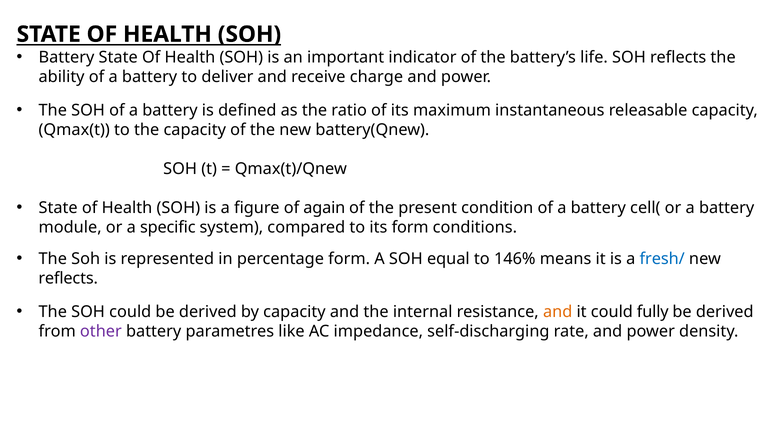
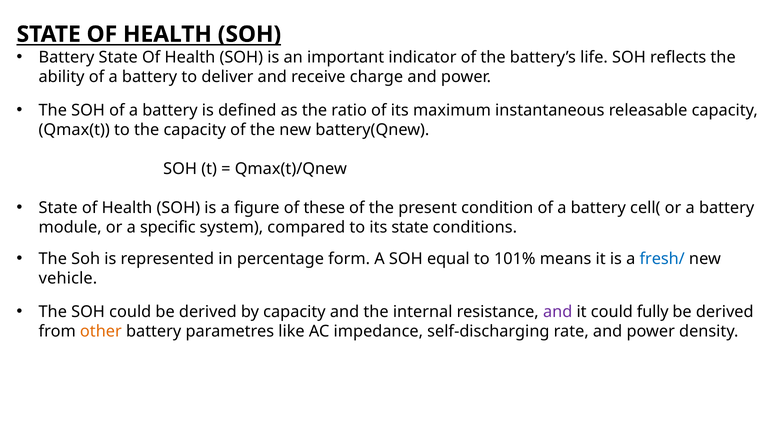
again: again -> these (324, 208)
its form: form -> state (410, 227)
146%: 146% -> 101% (515, 259)
reflects: reflects -> vehicle (68, 278)
and colour: orange -> purple (558, 312)
other colour: purple -> orange (101, 331)
